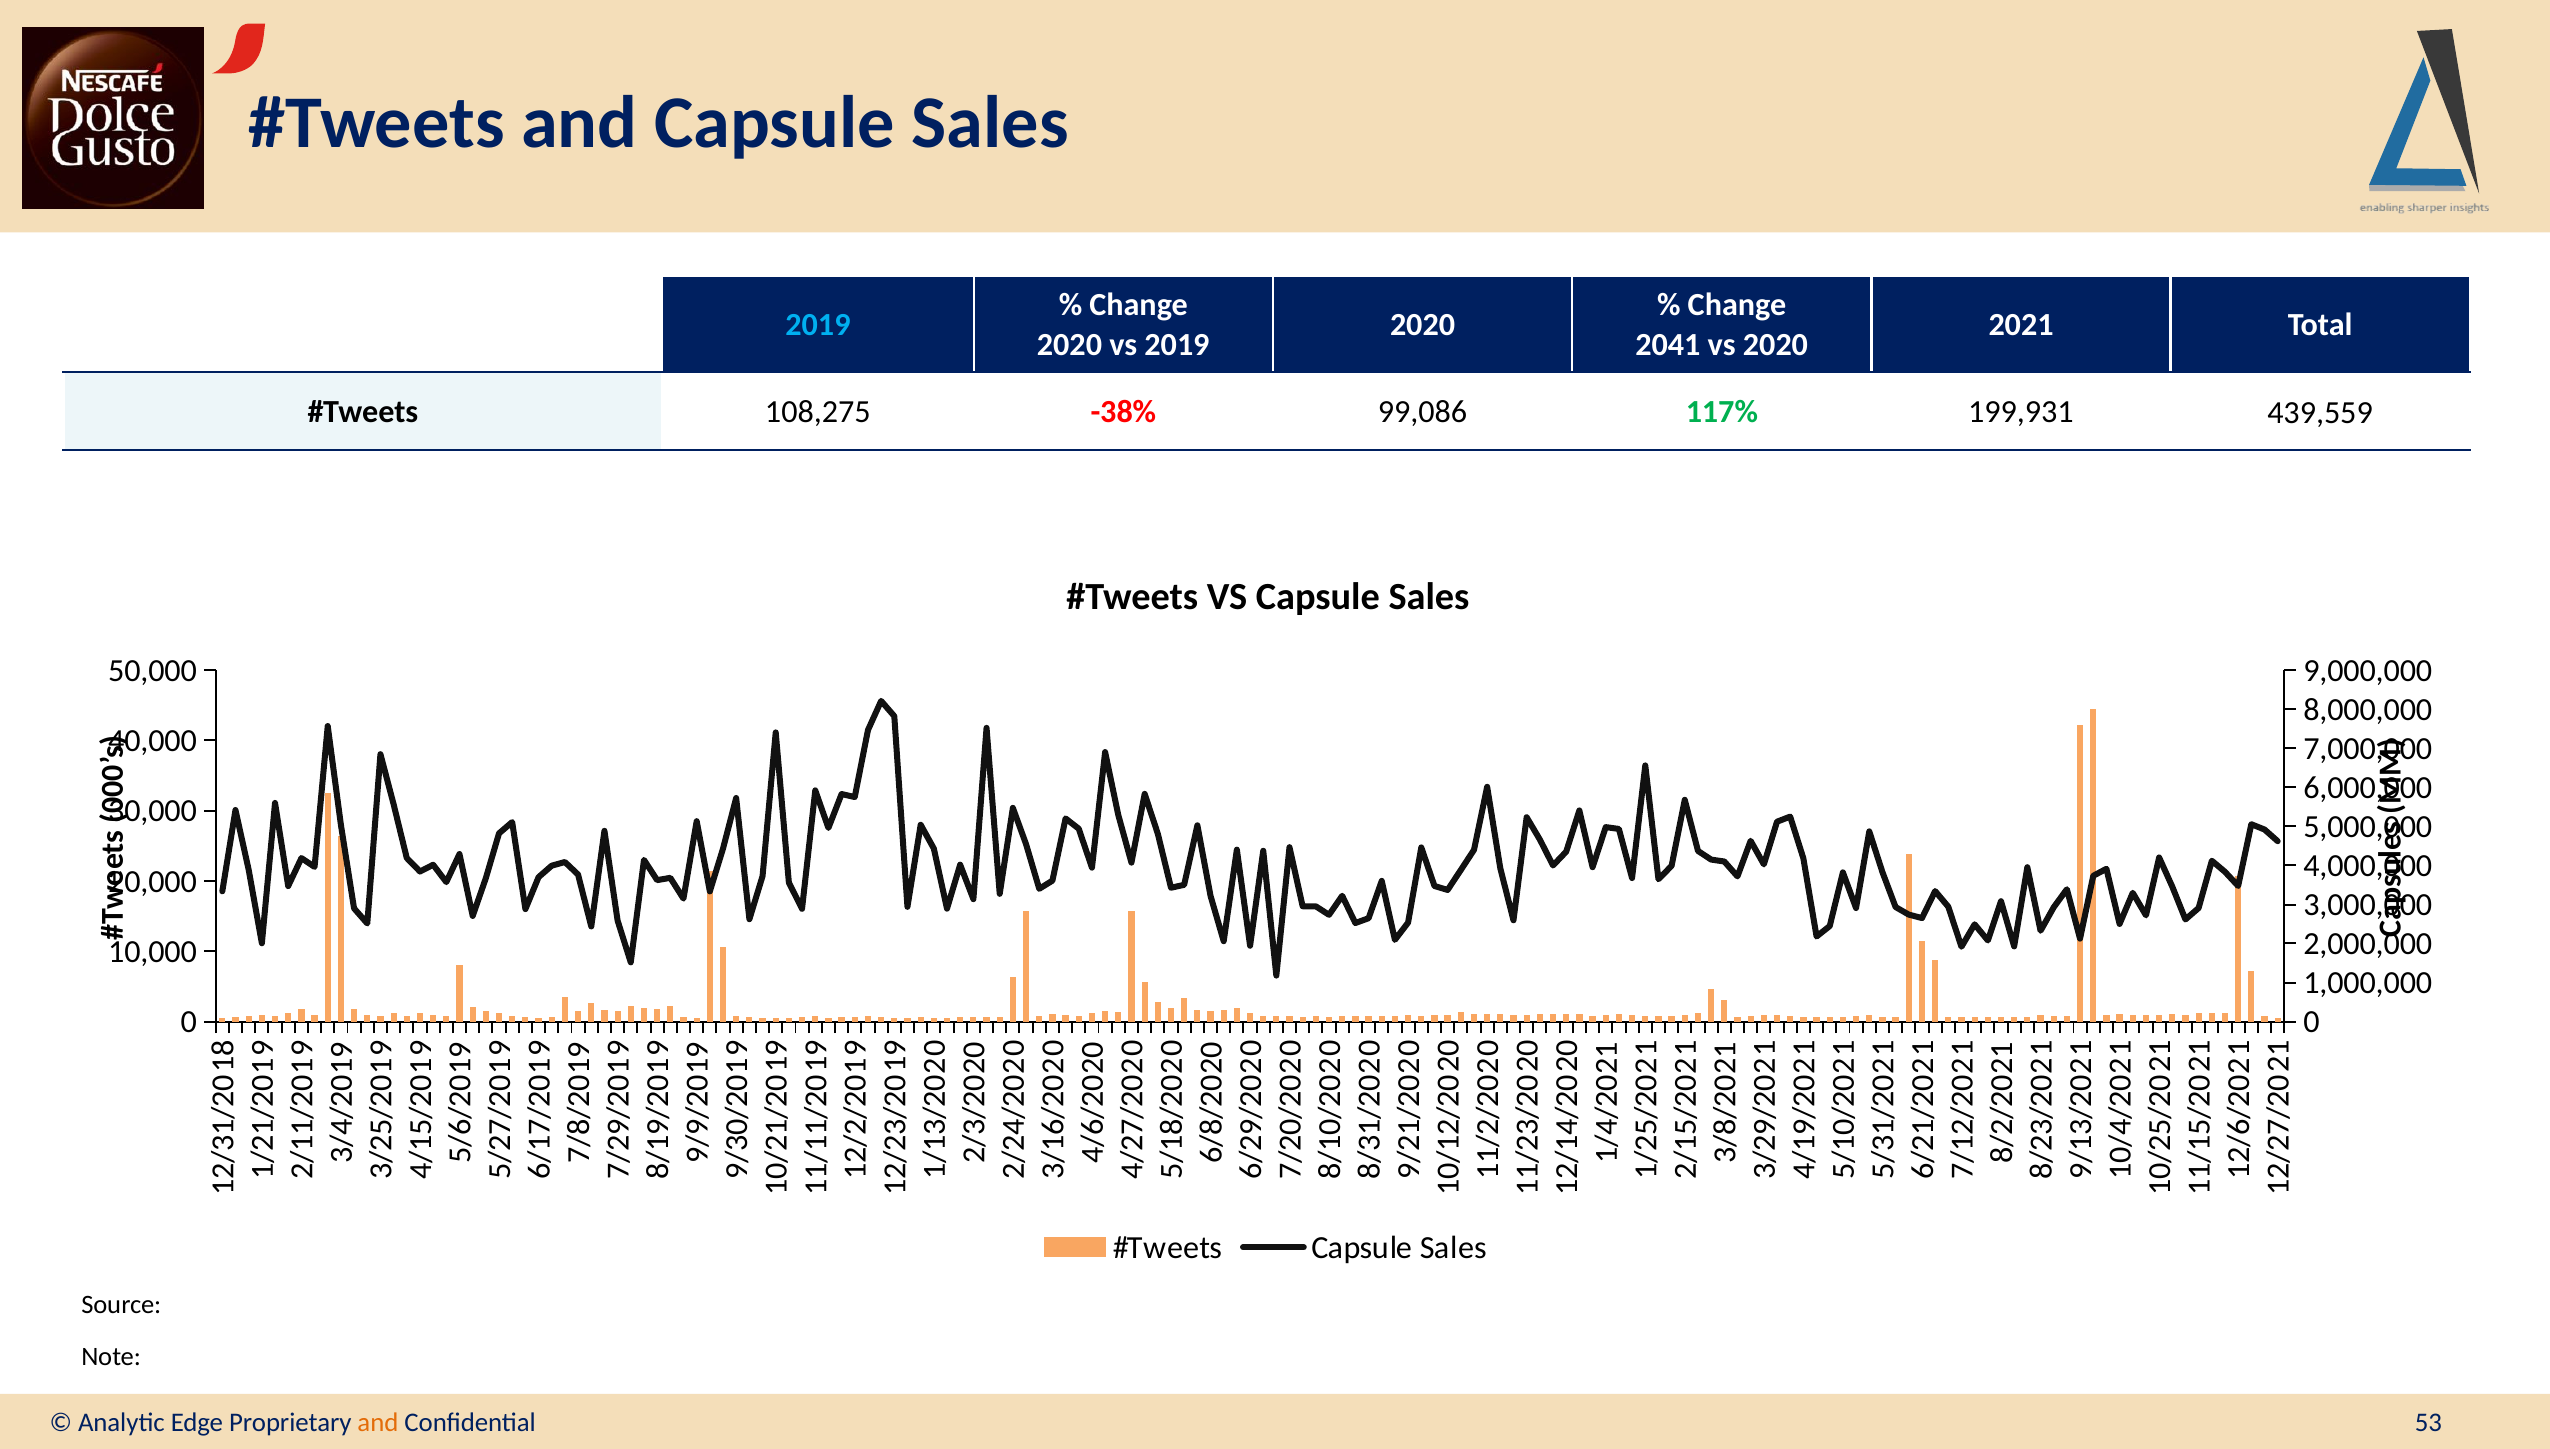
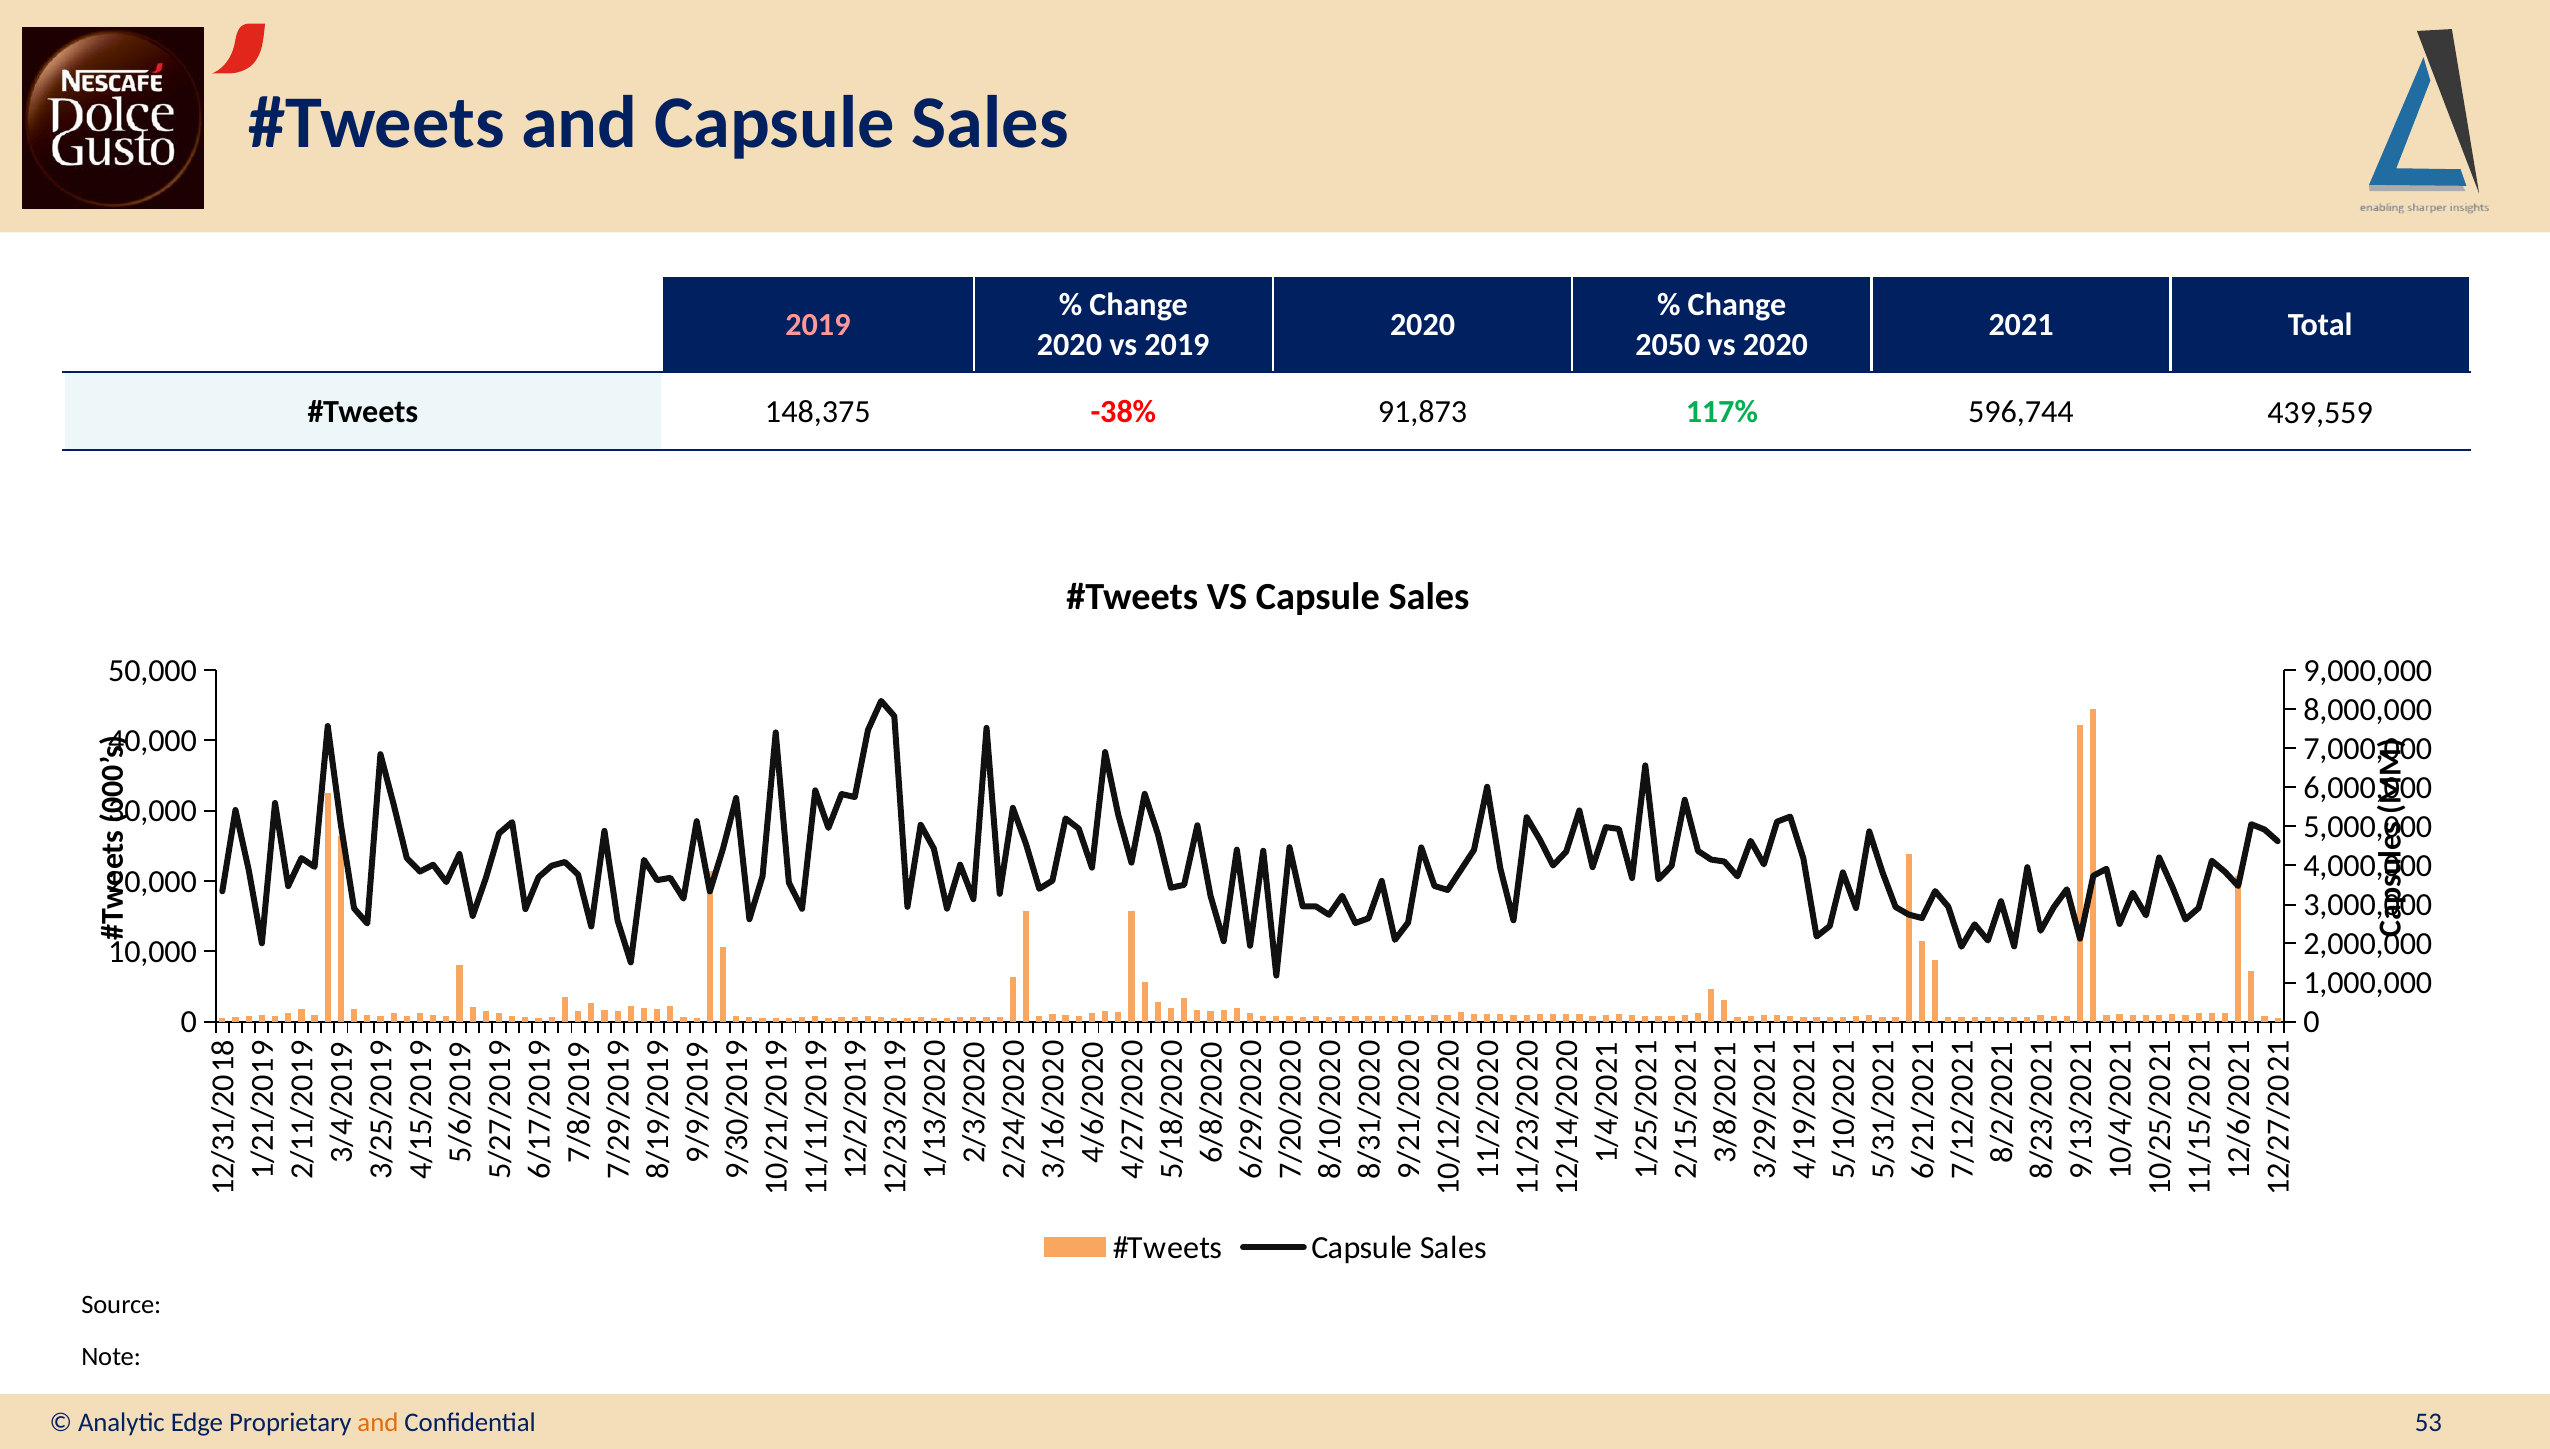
2019 colour: light blue -> pink (818, 324)
2041: 2041 -> 2050 (1668, 345)
108,275: 108,275 -> 148,375 (818, 412)
99,086: 99,086 -> 91,873 (1423, 412)
199,931: 199,931 -> 596,744 (2021, 412)
